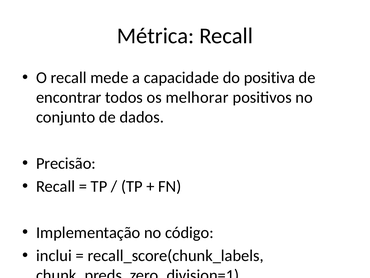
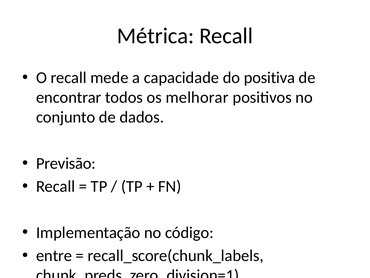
Precisão: Precisão -> Previsão (66, 163)
inclui: inclui -> entre (54, 255)
